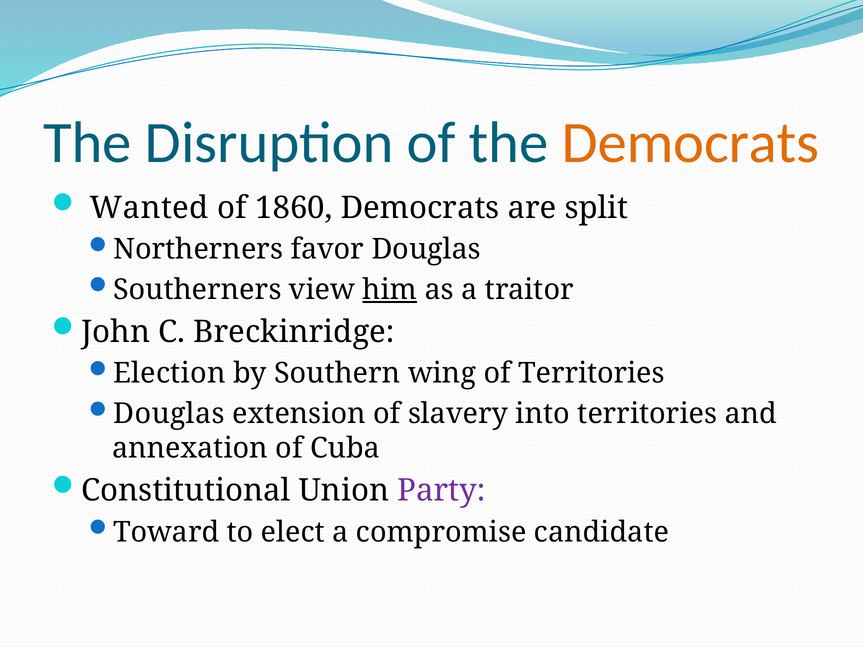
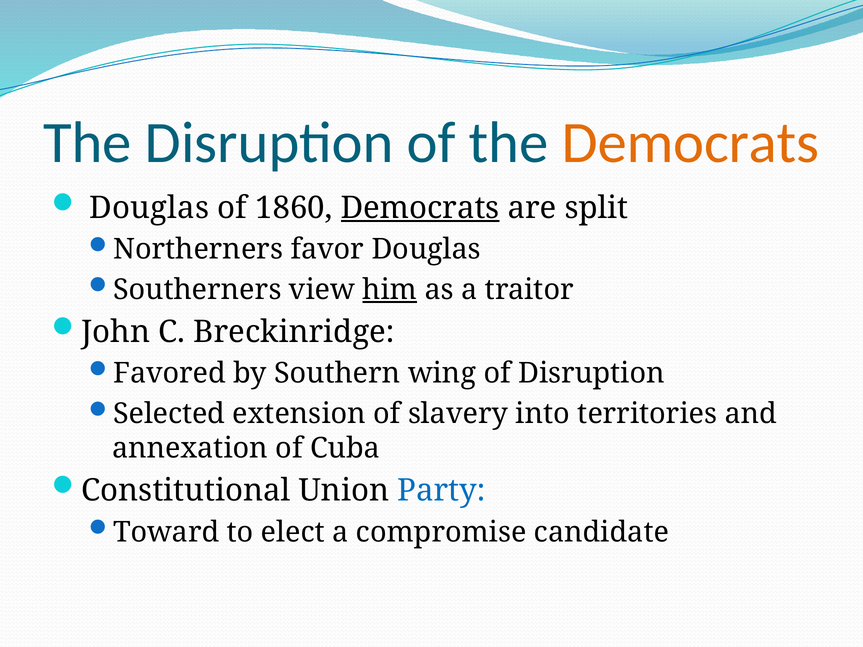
Wanted: Wanted -> Douglas (149, 208)
Democrats underline: none -> present (420, 208)
Election: Election -> Favored (170, 374)
of Territories: Territories -> Disruption (591, 374)
Douglas: Douglas -> Selected (169, 414)
Party colour: purple -> blue (442, 491)
